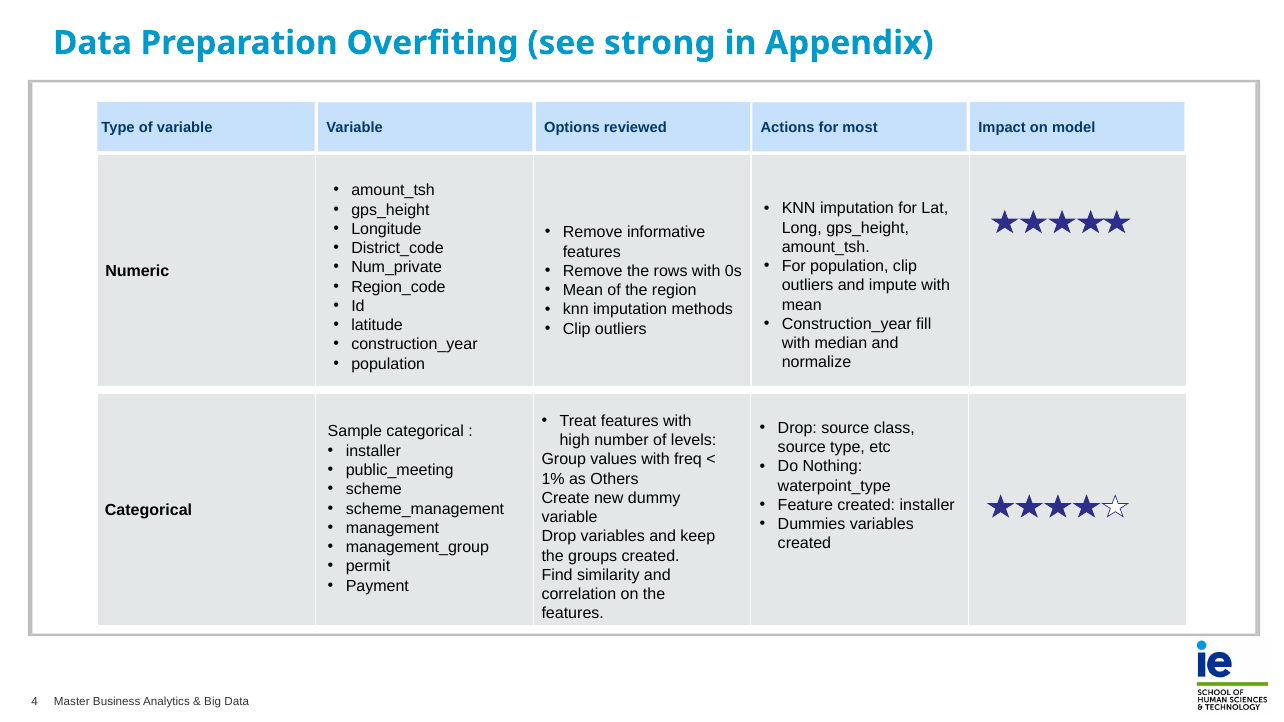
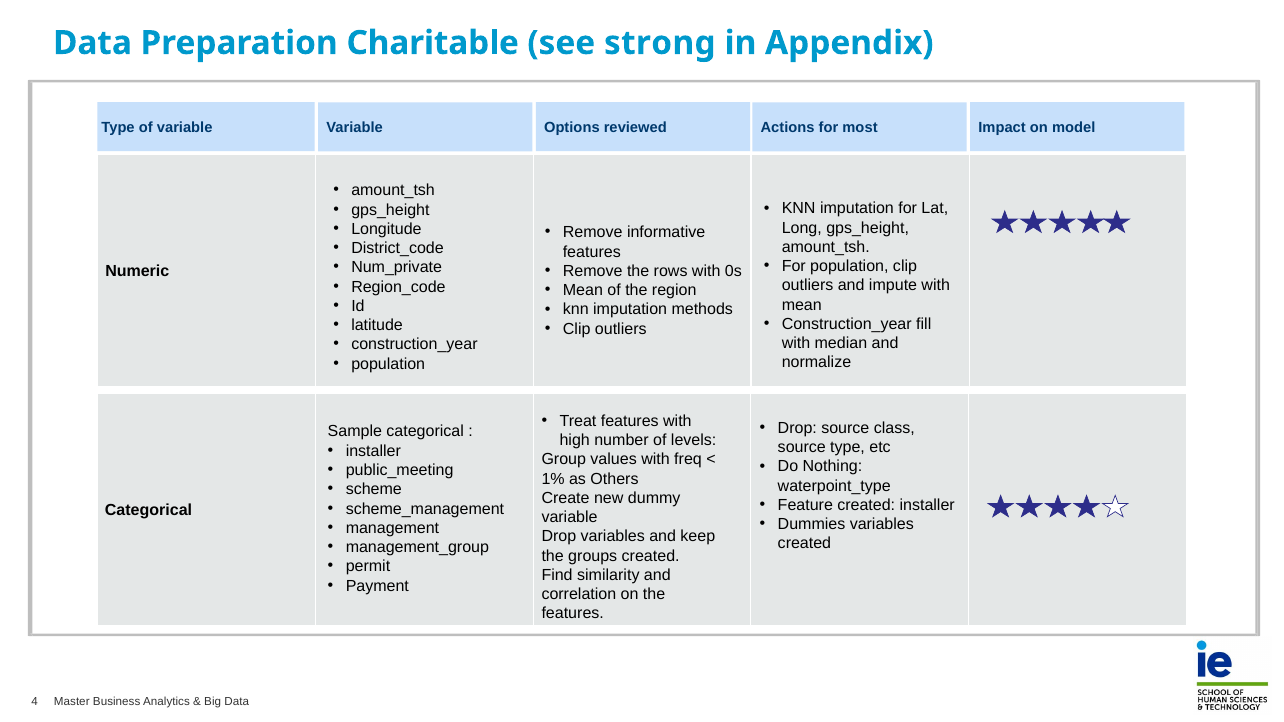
Overfiting: Overfiting -> Charitable (433, 43)
